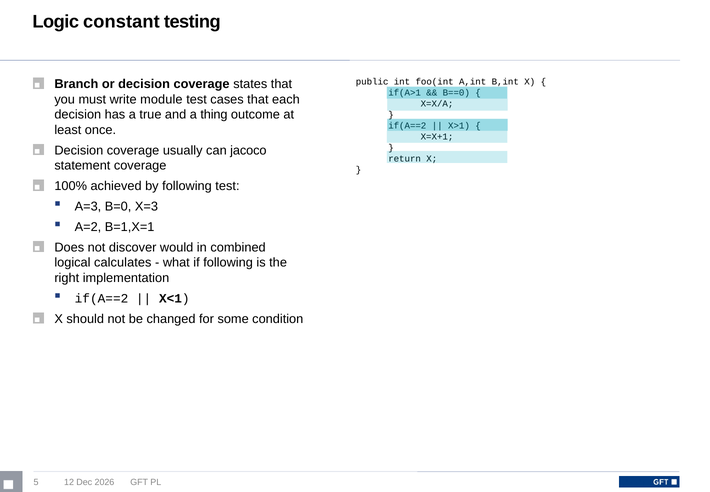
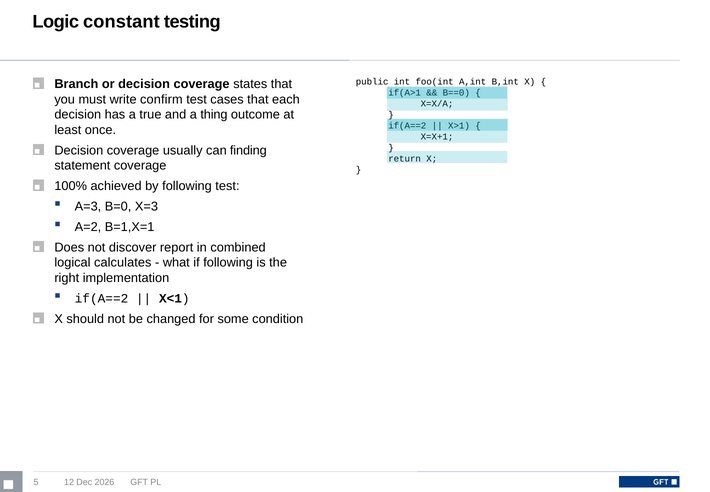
module: module -> confirm (161, 99)
jacoco: jacoco -> finding (248, 150)
would: would -> report (177, 247)
